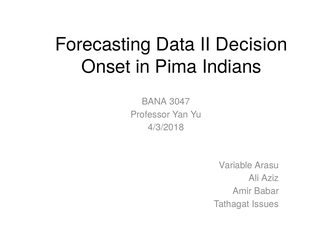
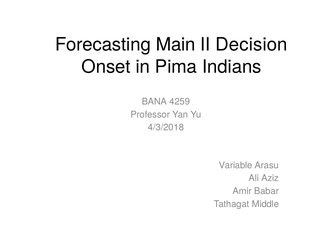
Data: Data -> Main (176, 45)
3047: 3047 -> 4259 (180, 102)
Issues: Issues -> Middle (265, 204)
